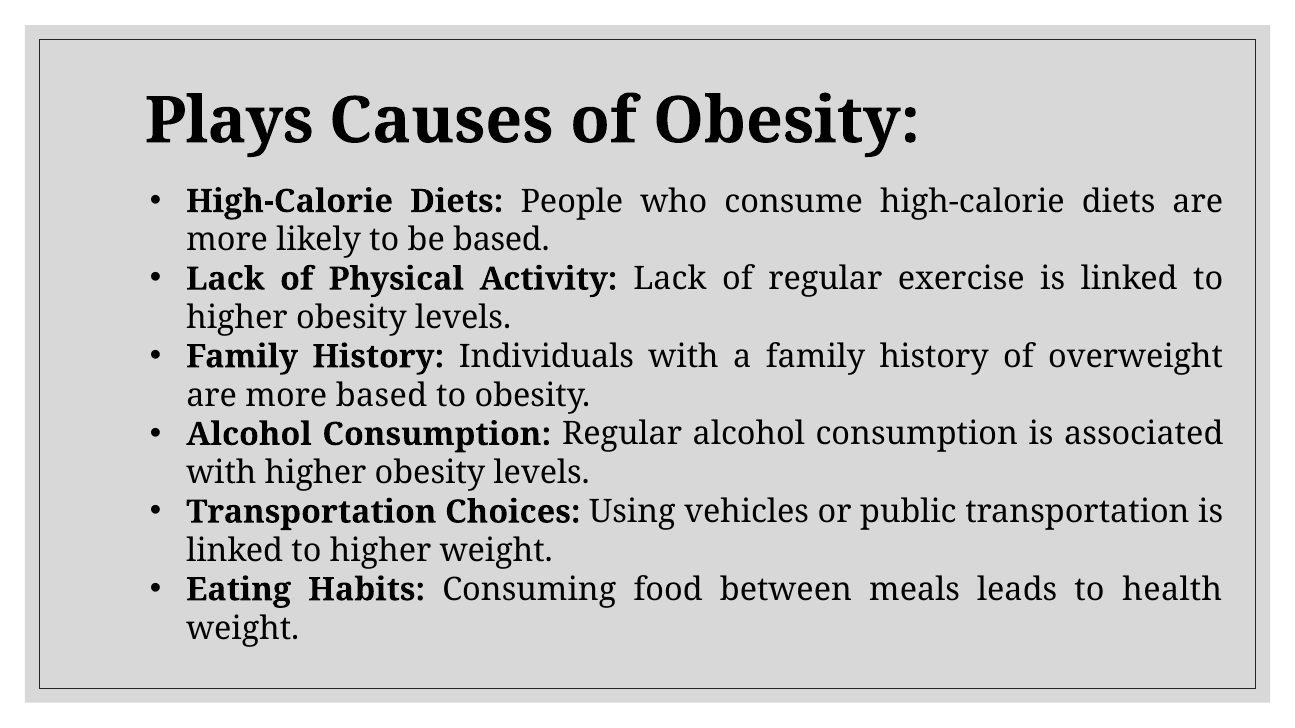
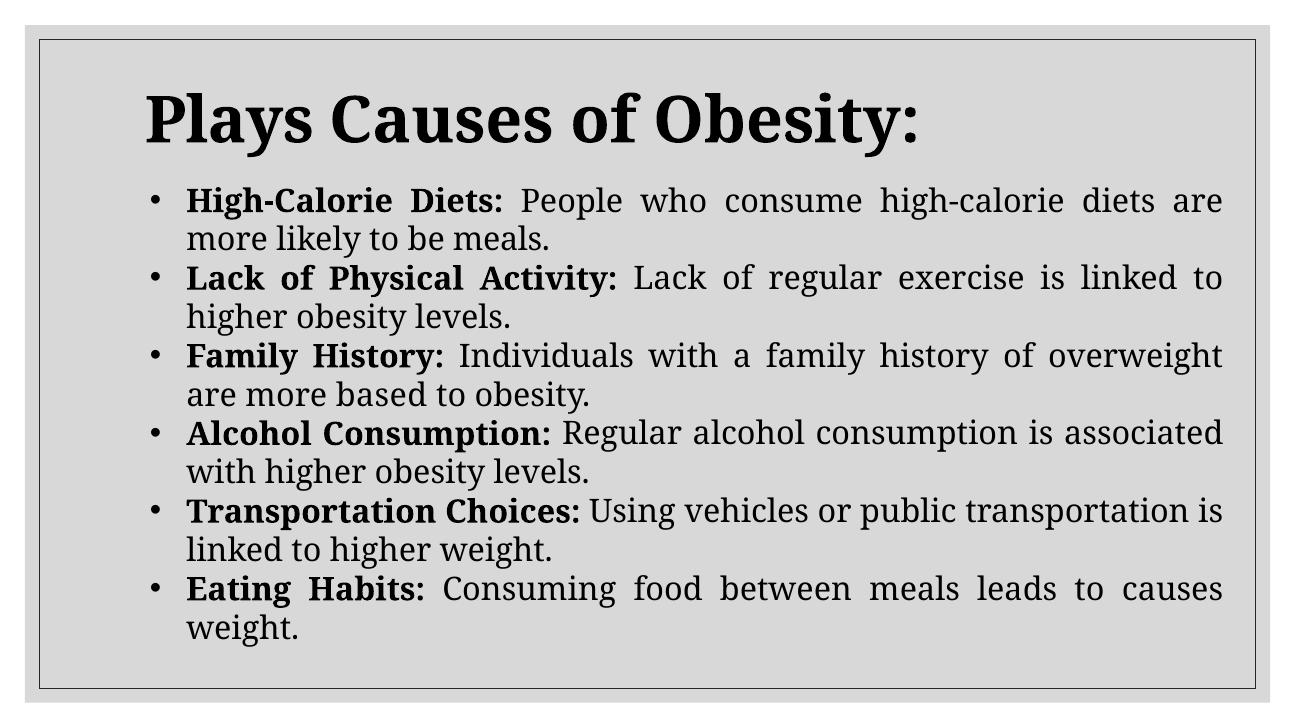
be based: based -> meals (501, 240)
to health: health -> causes (1173, 590)
